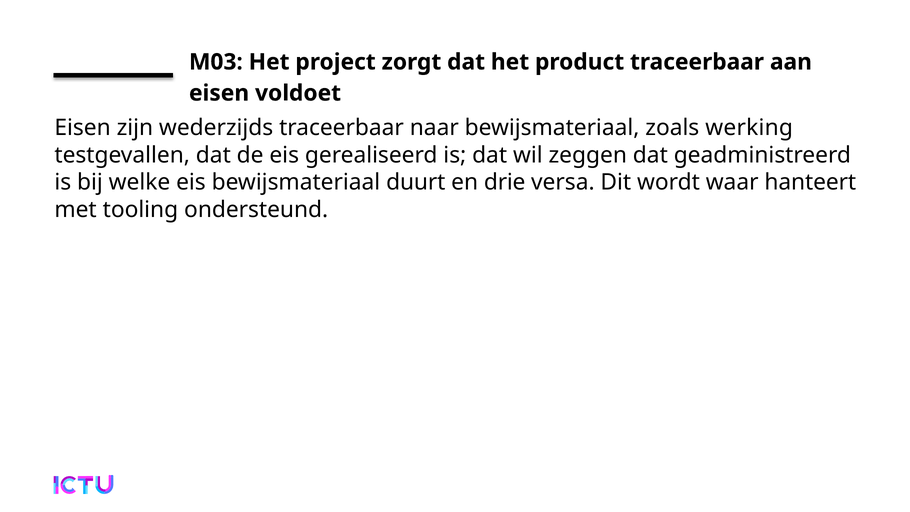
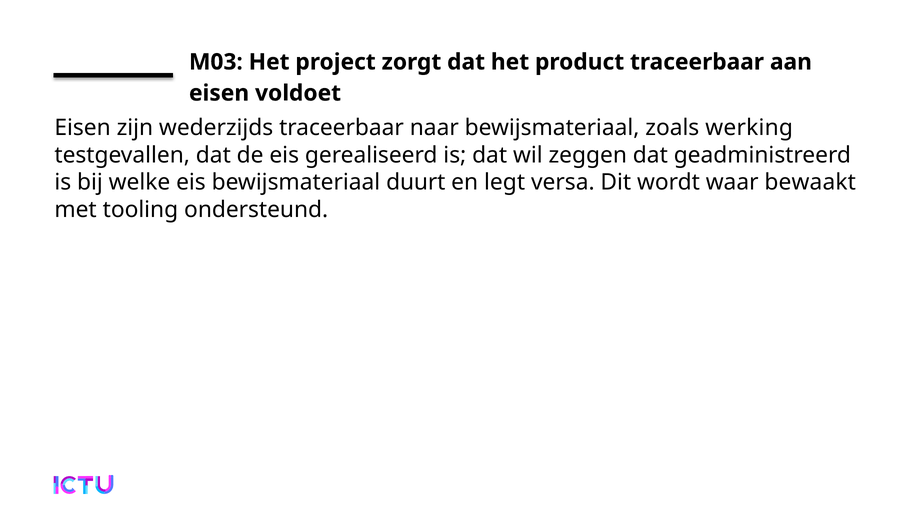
drie: drie -> legt (505, 182)
hanteert: hanteert -> bewaakt (810, 182)
